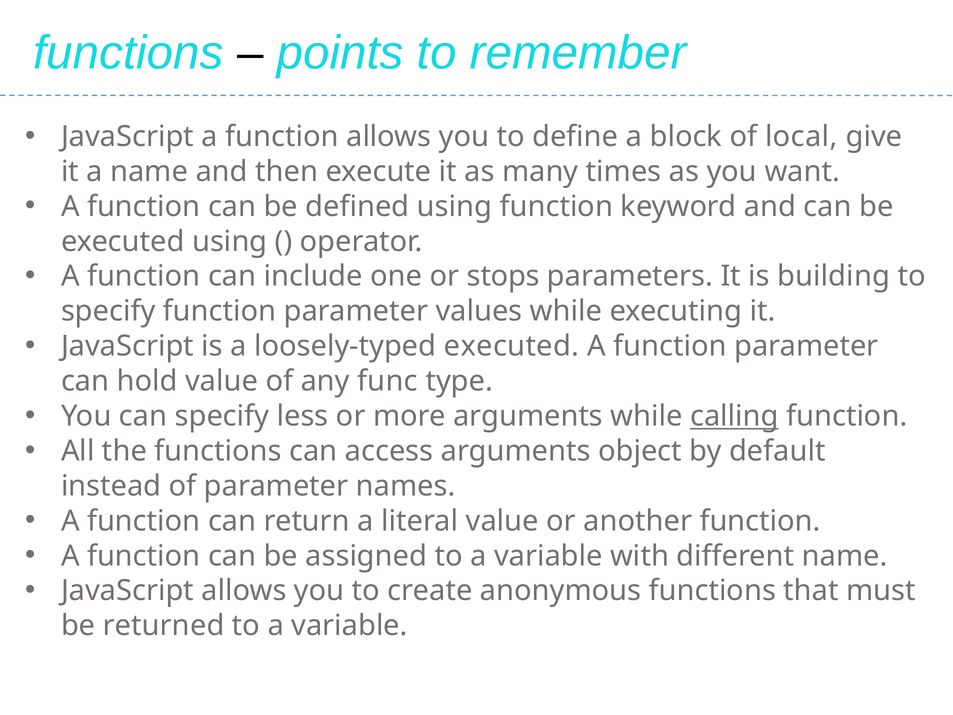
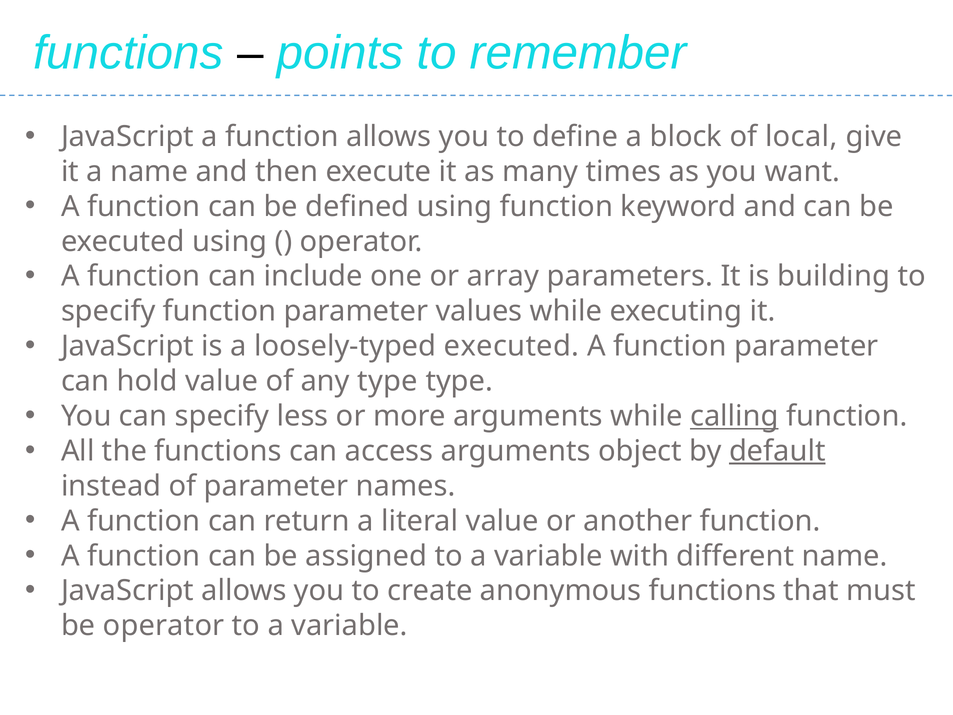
stops: stops -> array (503, 276)
any func: func -> type (388, 381)
default underline: none -> present (777, 451)
be returned: returned -> operator (164, 626)
